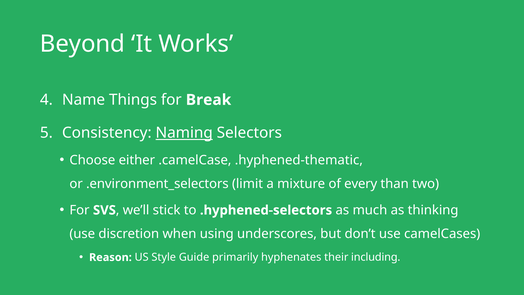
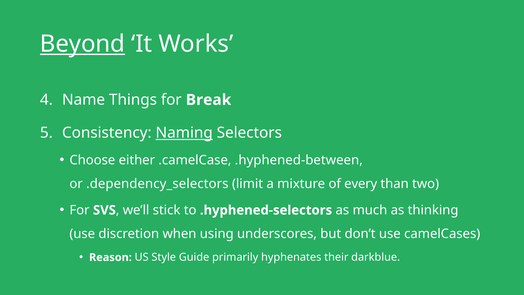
Beyond underline: none -> present (83, 44)
.hyphened-thematic: .hyphened-thematic -> .hyphened-between (299, 160)
.environment_selectors: .environment_selectors -> .dependency_selectors (157, 184)
including: including -> darkblue (376, 257)
